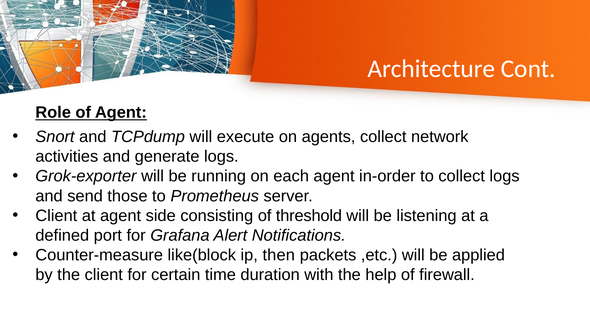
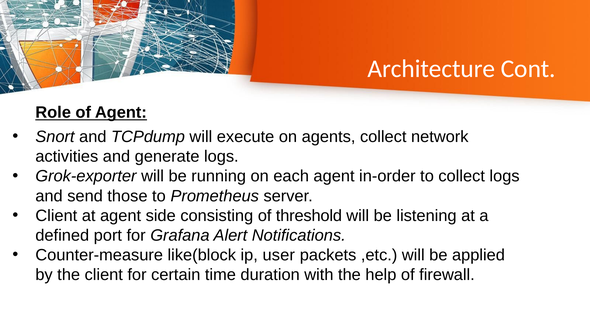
then: then -> user (279, 255)
